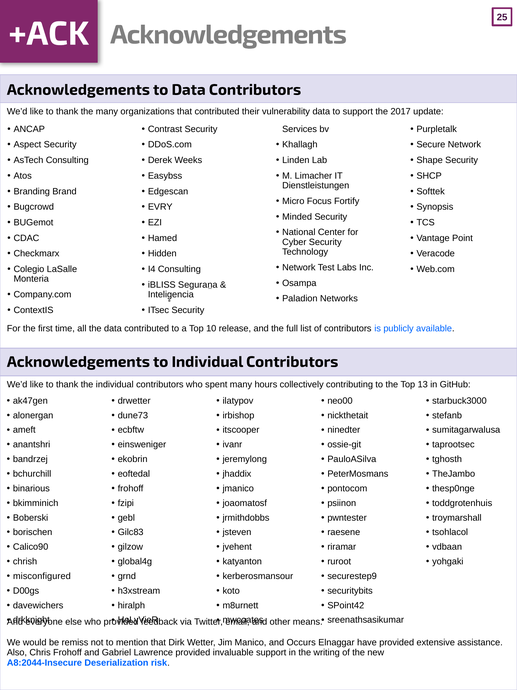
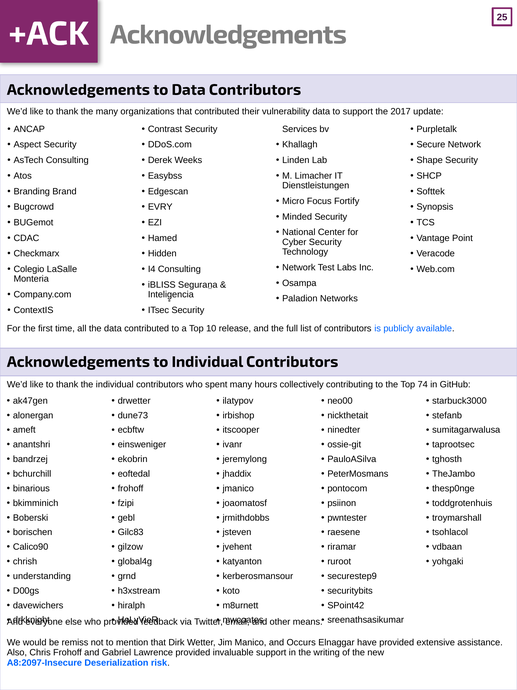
13: 13 -> 74 (423, 384)
misconfigured: misconfigured -> understanding (42, 576)
A8:2044-Insecure: A8:2044-Insecure -> A8:2097-Insecure (44, 662)
